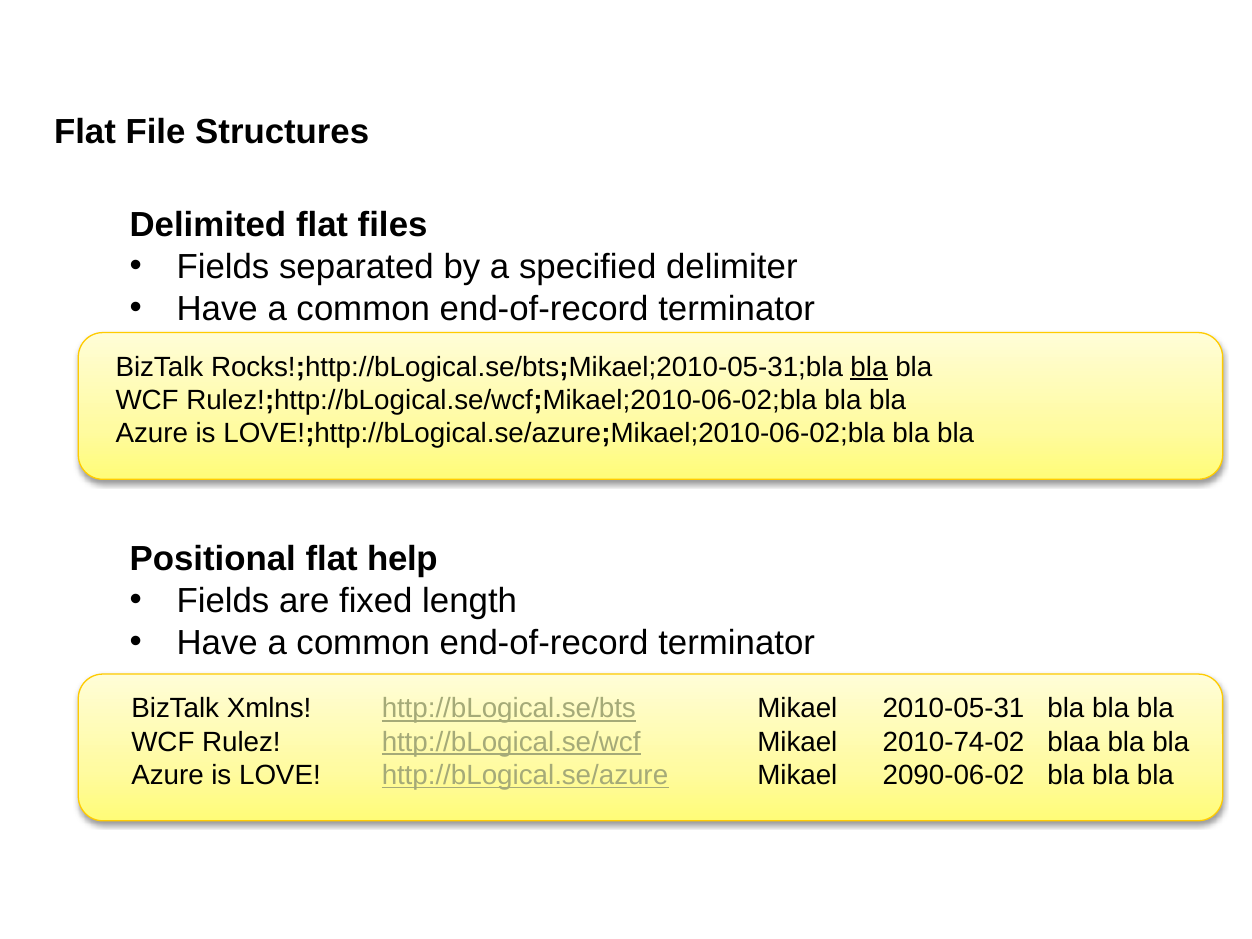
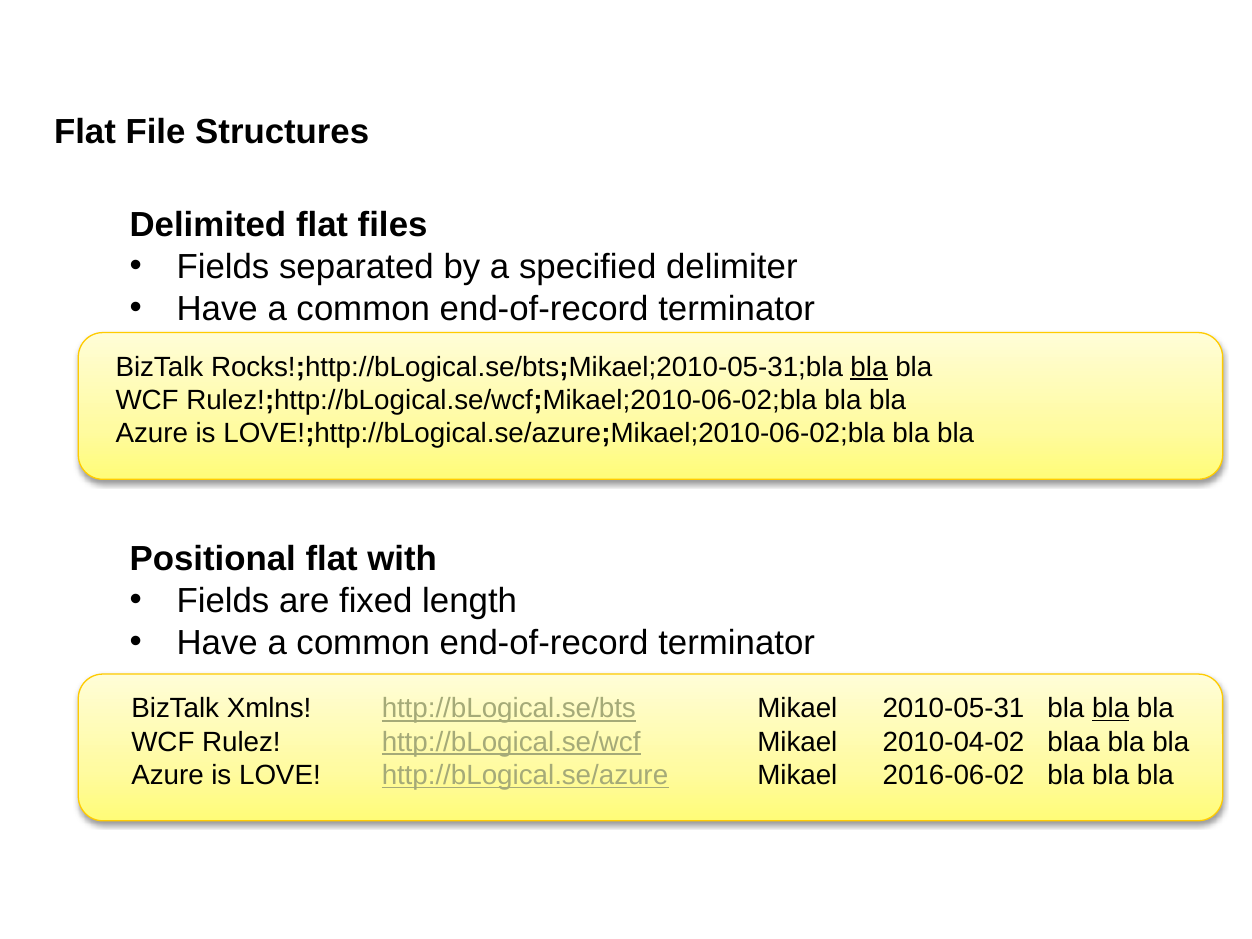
help: help -> with (402, 559)
bla underline: none -> present (1111, 709)
2010-74-02: 2010-74-02 -> 2010-04-02 (954, 742)
2090-06-02: 2090-06-02 -> 2016-06-02 (954, 775)
